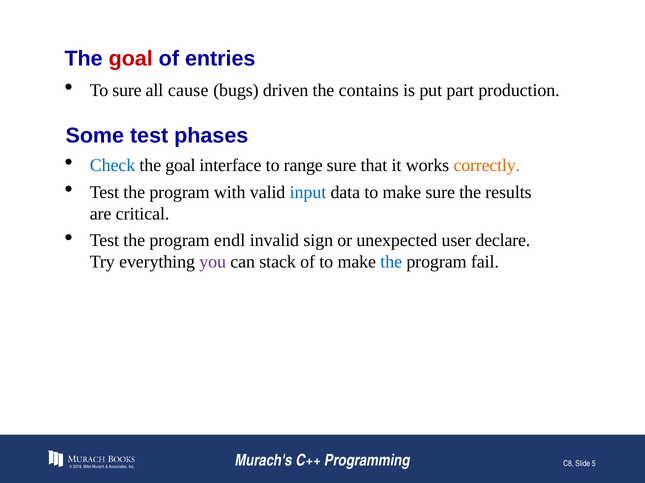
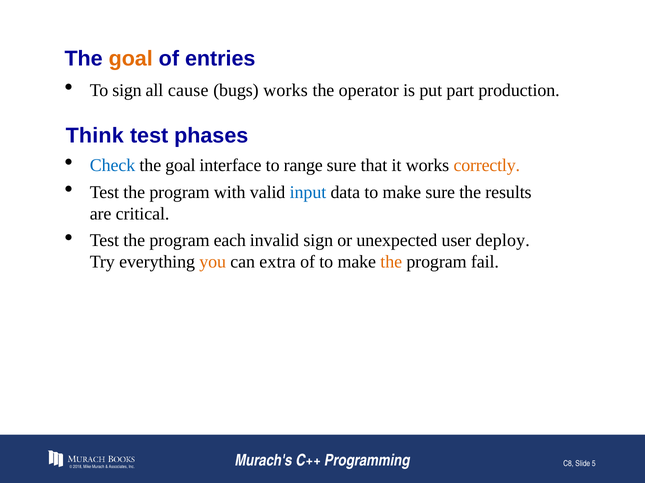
goal colour: red -> orange (131, 59)
To sure: sure -> sign (127, 90)
bugs driven: driven -> works (286, 90)
contains: contains -> operator (369, 90)
Some: Some -> Think (95, 136)
endl: endl -> each (230, 241)
declare: declare -> deploy (503, 241)
you colour: purple -> orange (213, 262)
stack: stack -> extra (278, 262)
the colour: blue -> orange (391, 262)
